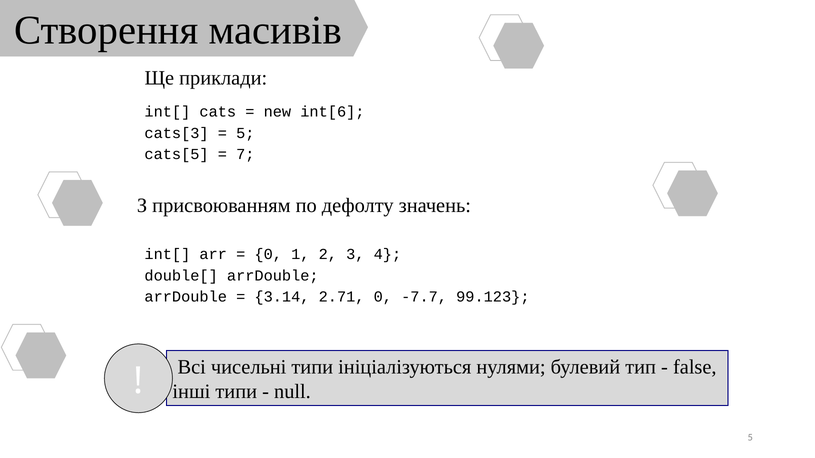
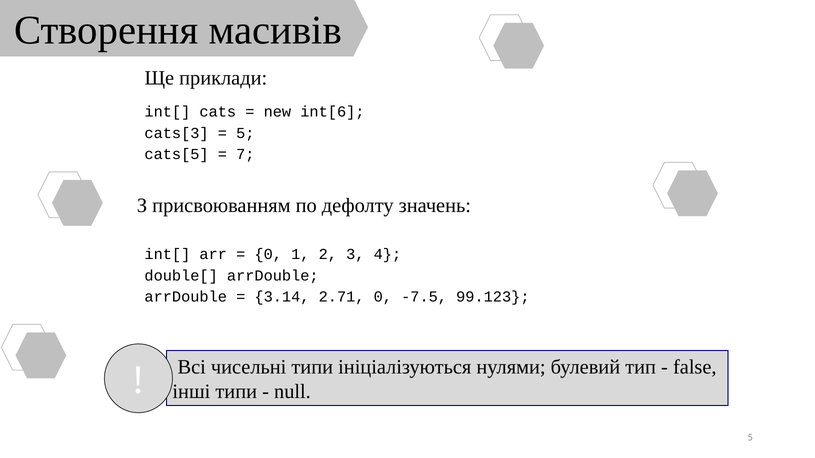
-7.7: -7.7 -> -7.5 (424, 297)
